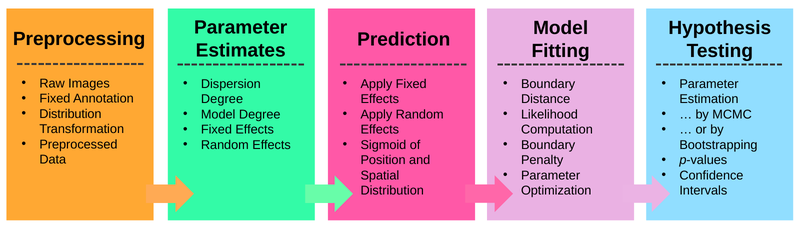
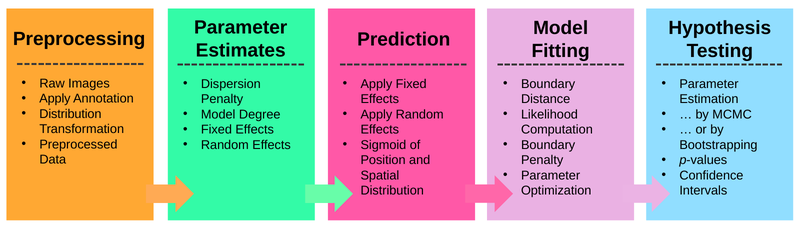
Fixed: Fixed -> Apply (55, 99)
Degree: Degree -> Penalty (222, 99)
